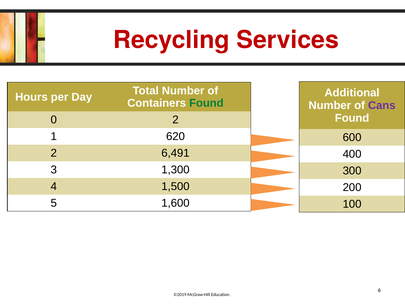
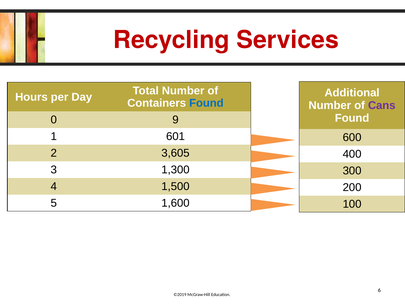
Found colour: green -> blue (206, 103)
0 2: 2 -> 9 (176, 120)
620: 620 -> 601 (175, 136)
6,491: 6,491 -> 3,605 (175, 153)
